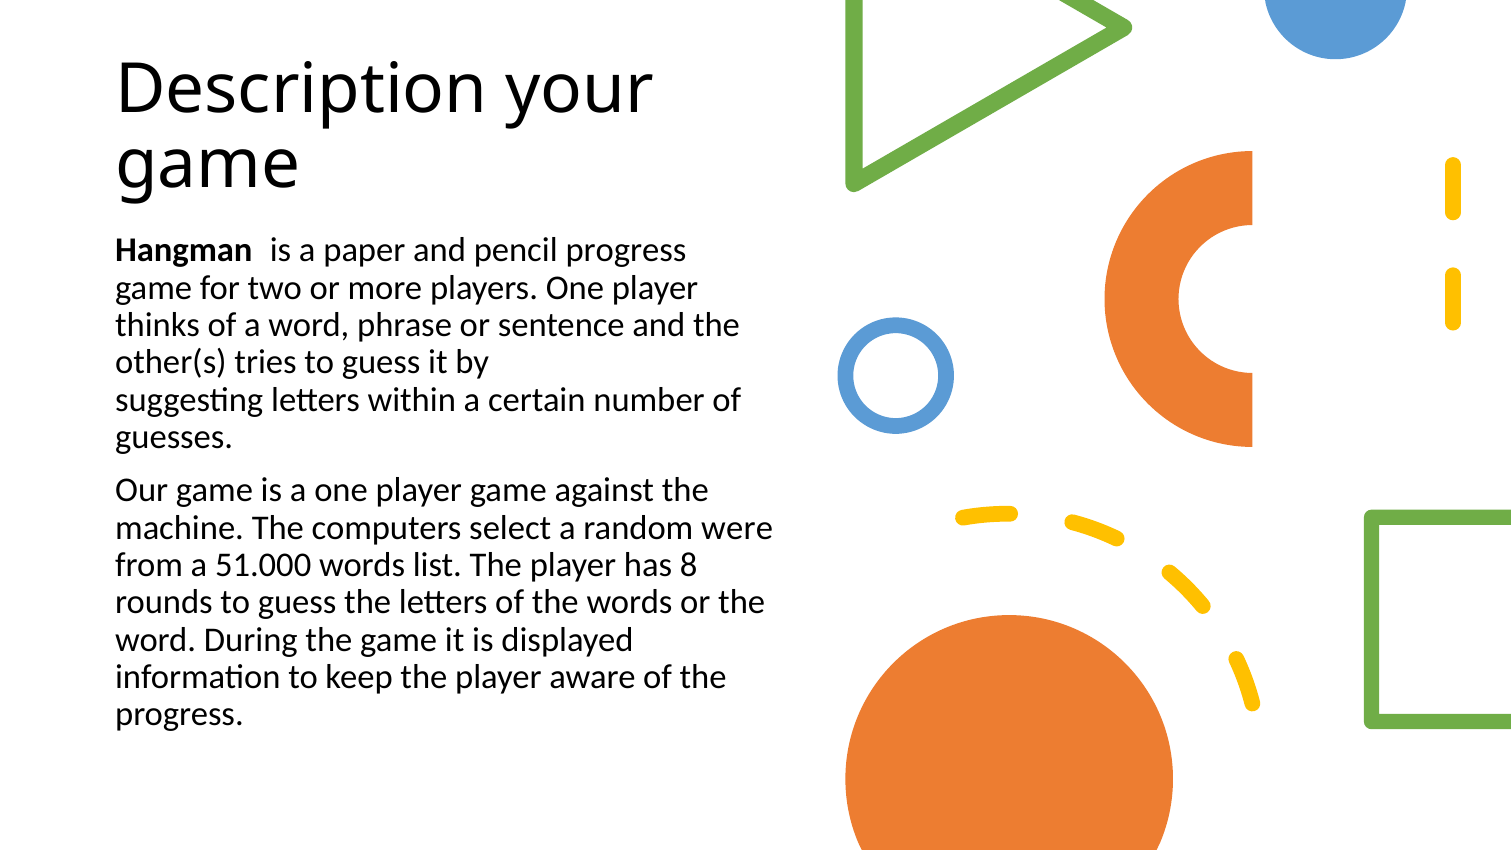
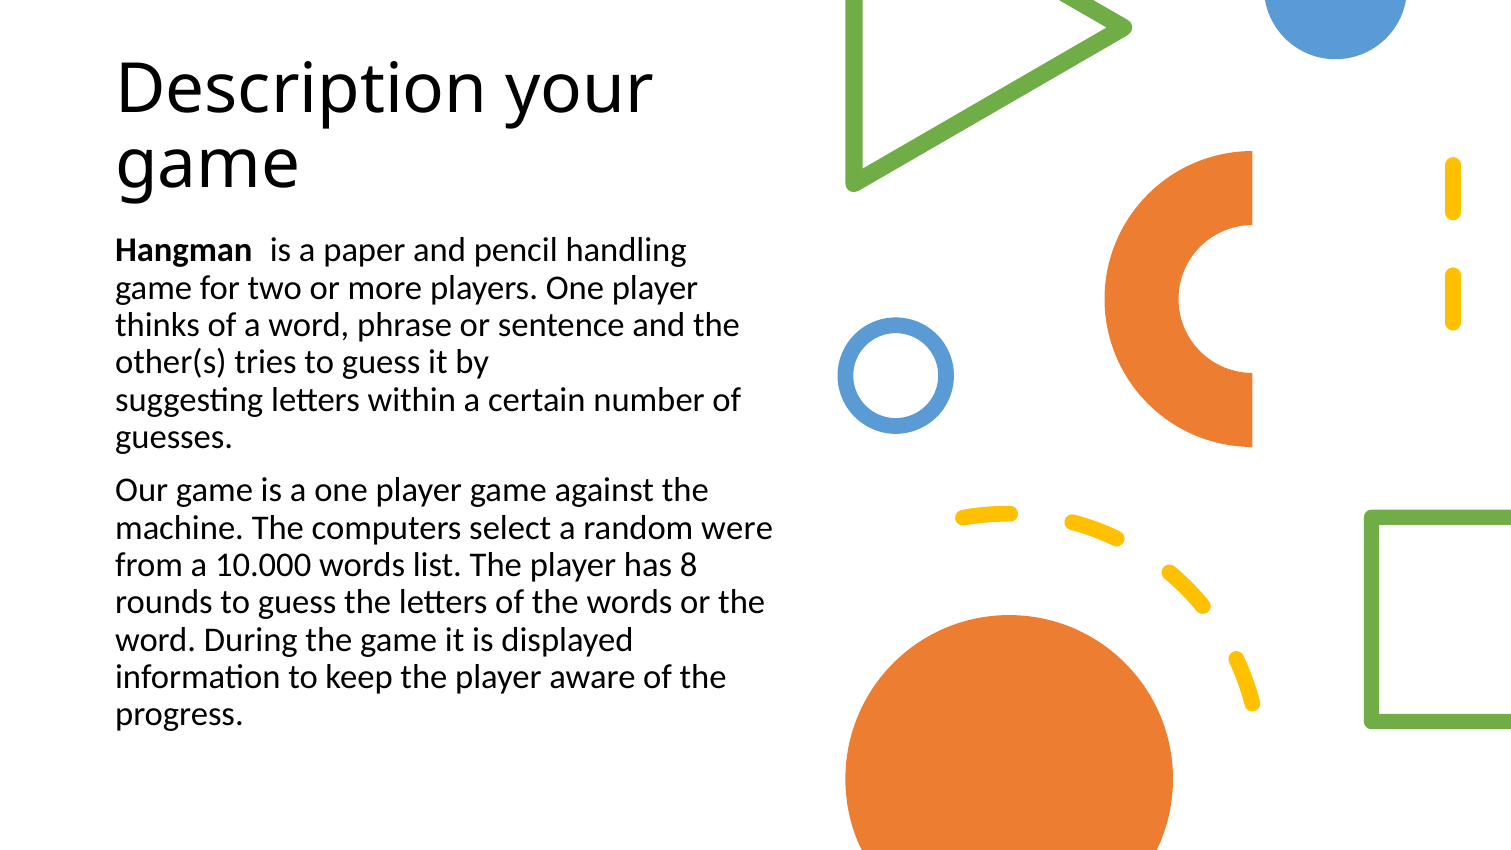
pencil progress: progress -> handling (626, 250)
51.000: 51.000 -> 10.000 (263, 565)
